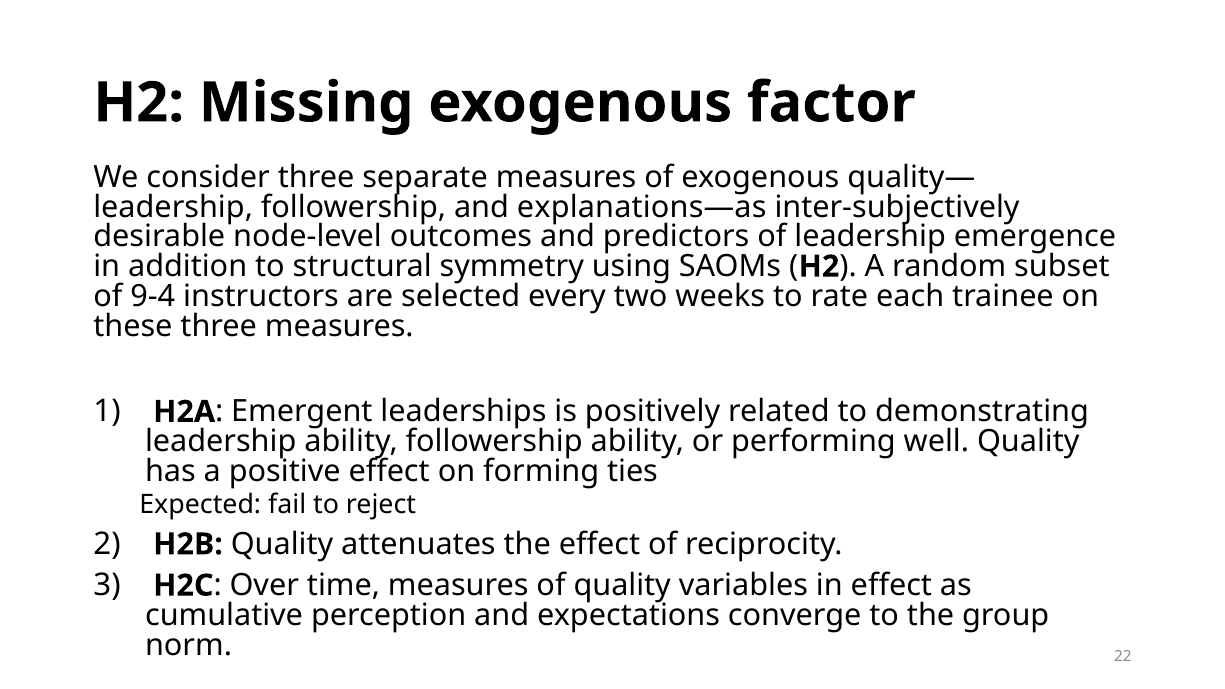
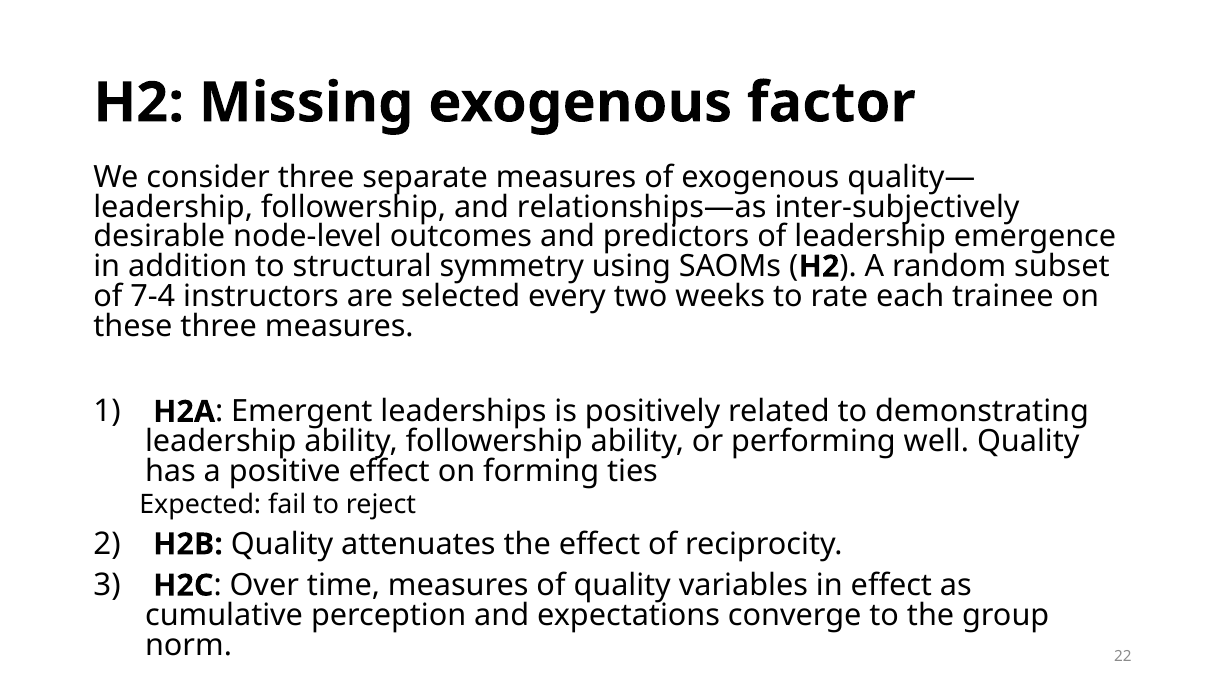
explanations—as: explanations—as -> relationships—as (642, 207)
9-4: 9-4 -> 7-4 (153, 296)
